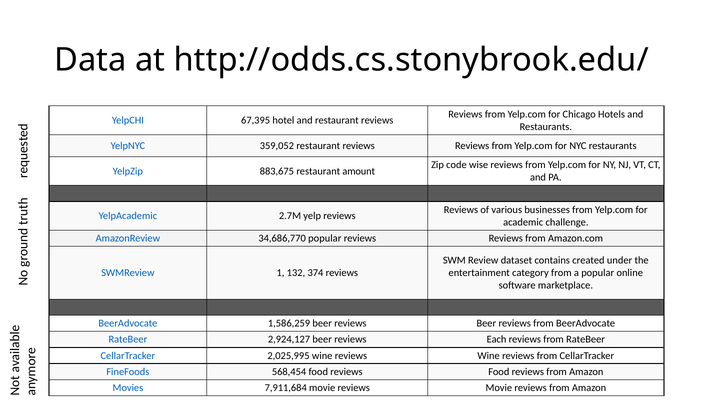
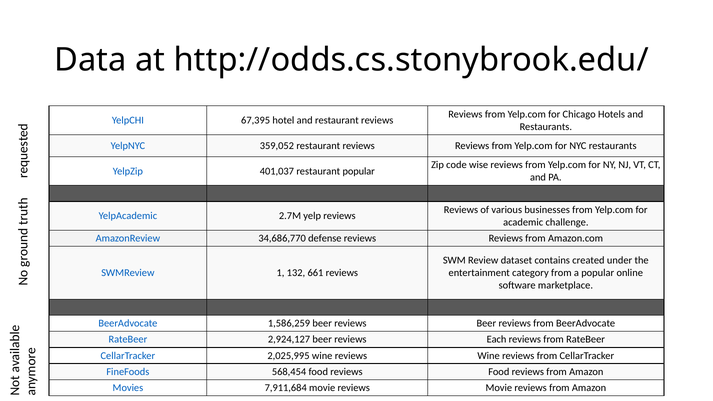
883,675: 883,675 -> 401,037 (277, 171)
restaurant amount: amount -> popular (359, 171)
34,686,770 popular: popular -> defense (325, 238)
374: 374 -> 661 (315, 273)
